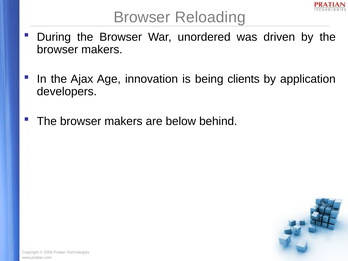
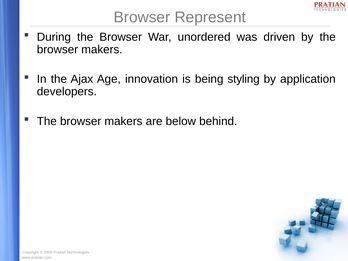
Reloading: Reloading -> Represent (210, 17)
clients: clients -> styling (244, 79)
